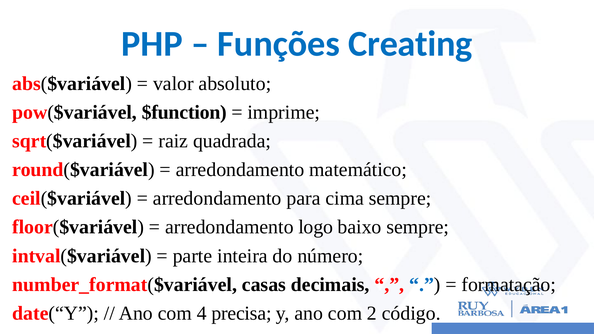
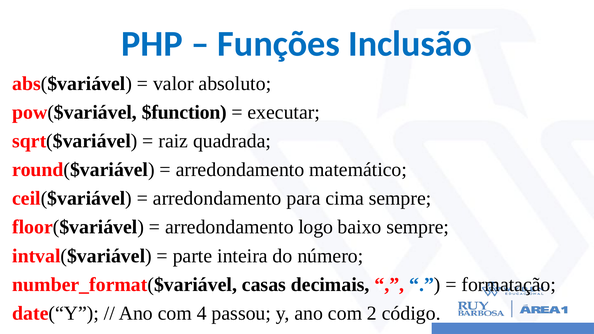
Creating: Creating -> Inclusão (410, 44)
imprime: imprime -> executar (284, 112)
precisa: precisa -> passou (241, 313)
